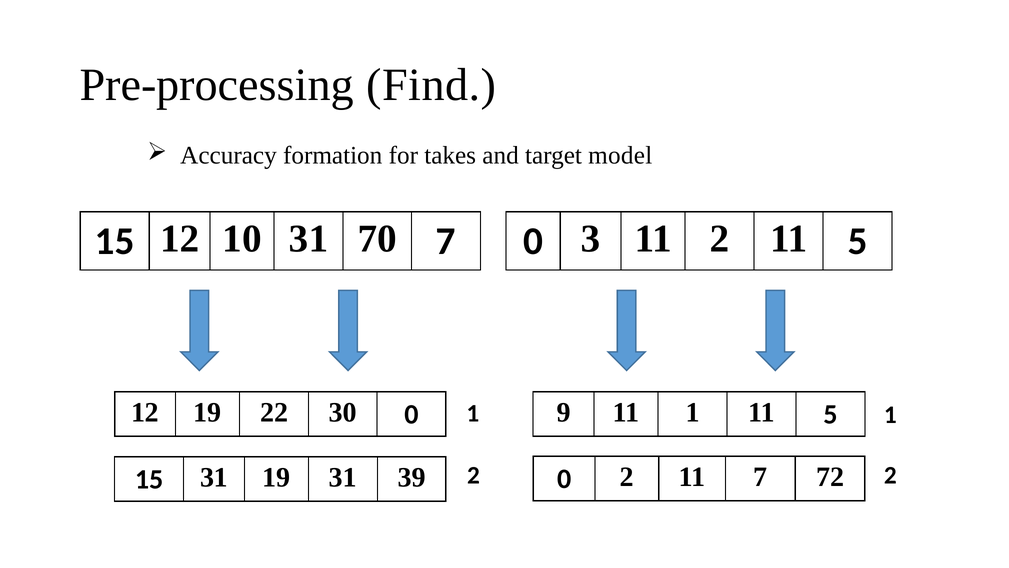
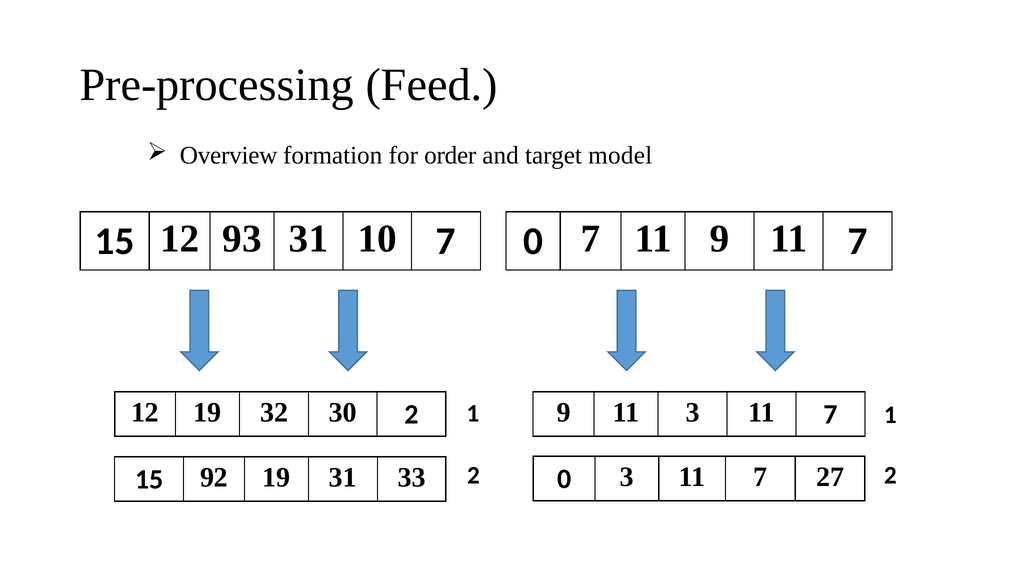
Find: Find -> Feed (432, 85)
Accuracy: Accuracy -> Overview (229, 155)
takes: takes -> order (450, 155)
10: 10 -> 93 (242, 239)
70: 70 -> 10 (377, 239)
0 3: 3 -> 7 (591, 239)
11 2: 2 -> 9 (720, 239)
5: 5 -> 7 (858, 241)
22: 22 -> 32 (274, 412)
30 0: 0 -> 2 (411, 414)
11 1: 1 -> 3 (693, 412)
5: 5 -> 7 (830, 414)
0 2: 2 -> 3 (627, 477)
72: 72 -> 27 (830, 477)
15 31: 31 -> 92 (214, 477)
39: 39 -> 33 (412, 477)
